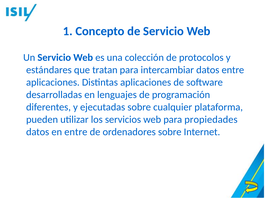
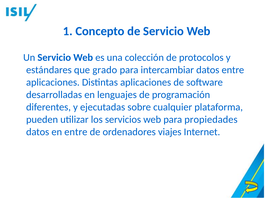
tratan: tratan -> grado (105, 70)
ordenadores sobre: sobre -> viajes (170, 132)
